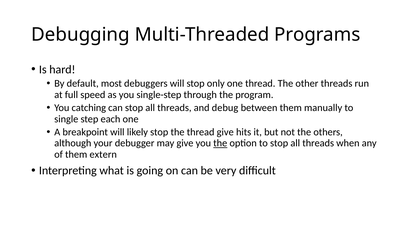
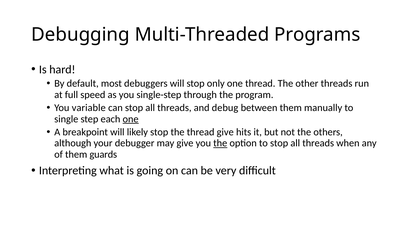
catching: catching -> variable (89, 108)
one underline: none -> present (131, 119)
extern: extern -> guards (103, 154)
